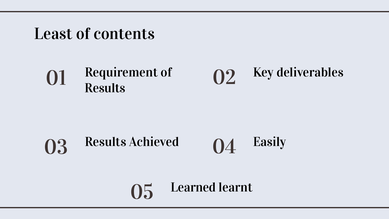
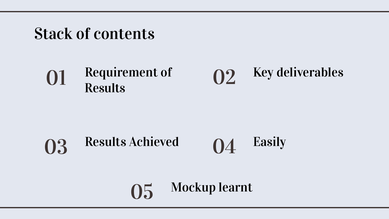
Least: Least -> Stack (53, 34)
Learned: Learned -> Mockup (193, 187)
